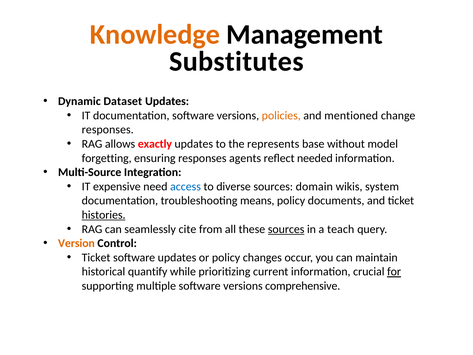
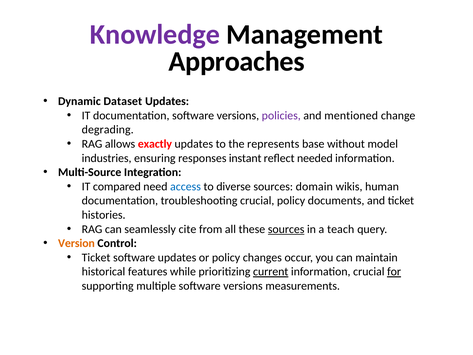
Knowledge colour: orange -> purple (155, 34)
Substitutes: Substitutes -> Approaches (237, 62)
policies colour: orange -> purple (281, 115)
responses: responses -> degrading (108, 130)
forgetting: forgetting -> industries (107, 158)
agents: agents -> instant (245, 158)
expensive: expensive -> compared (117, 186)
system: system -> human (382, 186)
troubleshooting means: means -> crucial (257, 201)
histories underline: present -> none (104, 215)
quantify: quantify -> features (148, 272)
current underline: none -> present (271, 272)
comprehensive: comprehensive -> measurements (303, 286)
